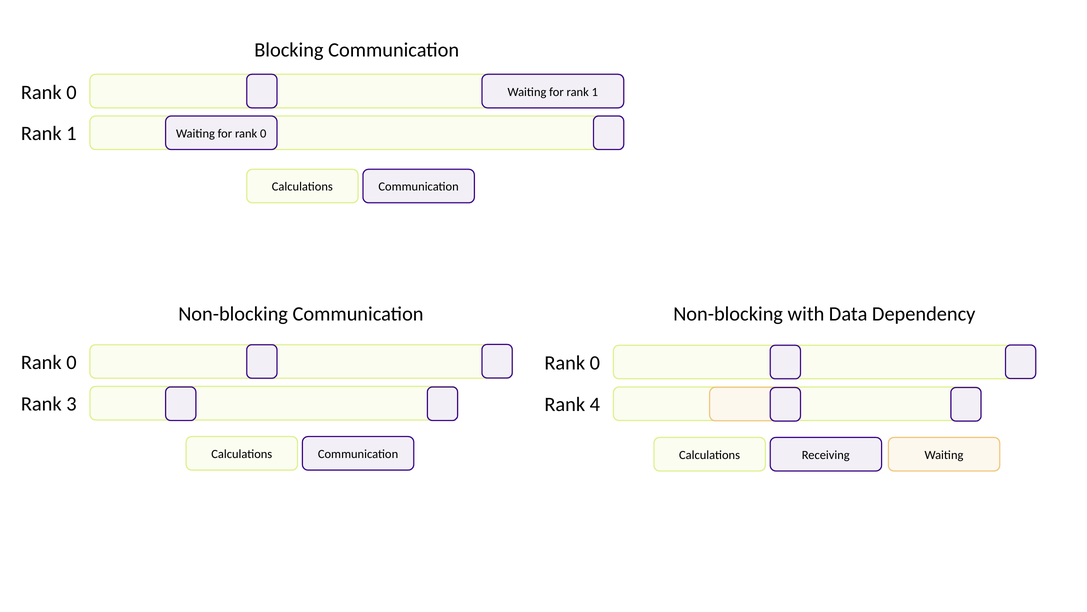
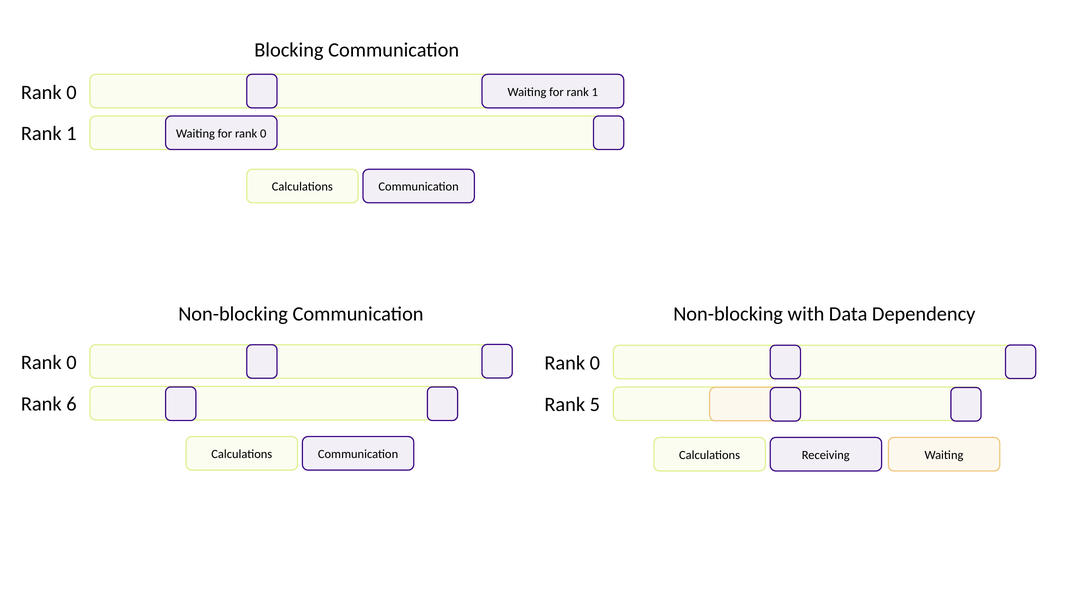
3: 3 -> 6 (71, 404)
4: 4 -> 5 (595, 404)
